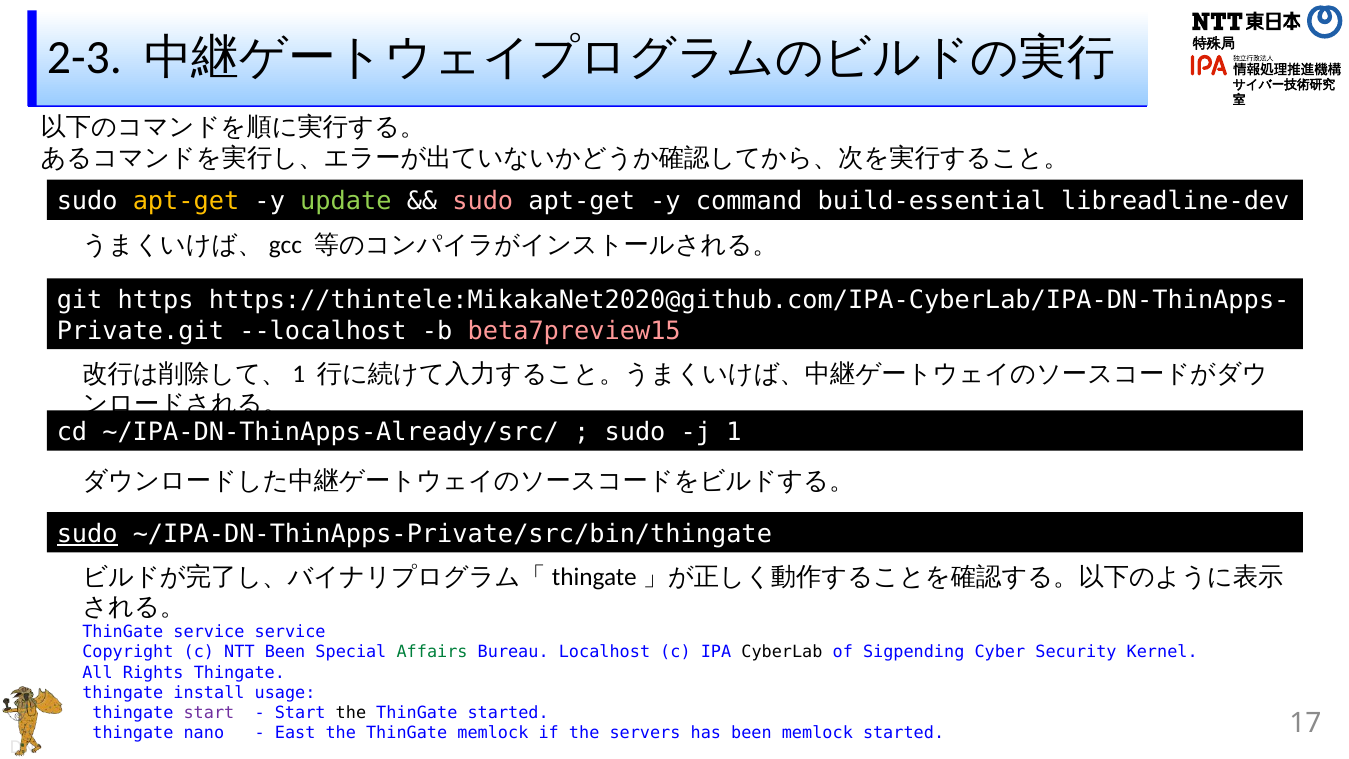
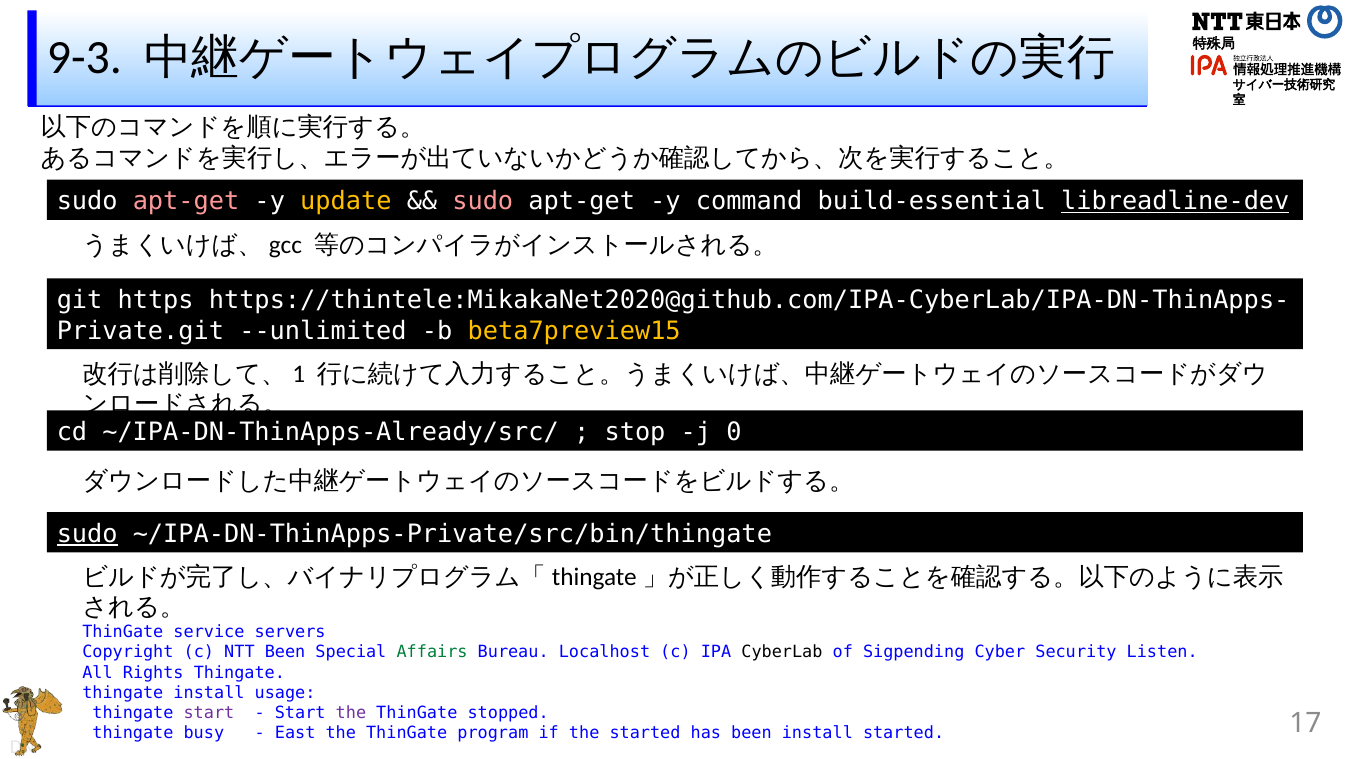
2-3: 2-3 -> 9-3 (84, 58)
apt-get colour: yellow -> pink (186, 202)
update colour: light green -> yellow (346, 202)
libreadline-dev underline: none -> present (1175, 202)
--localhost: --localhost -> --unlimited (323, 331)
beta7preview15 colour: pink -> yellow (574, 331)
sudo: sudo -> stop (635, 432)
1: 1 -> 0 (734, 432)
service service: service -> servers (290, 632)
Kernel: Kernel -> Listen (1162, 652)
the colour: black -> purple (351, 713)
ThinGate started: started -> stopped (508, 713)
nano: nano -> busy (204, 733)
ThinGate memlock: memlock -> program (493, 733)
the servers: servers -> started (645, 733)
been memlock: memlock -> install (817, 733)
